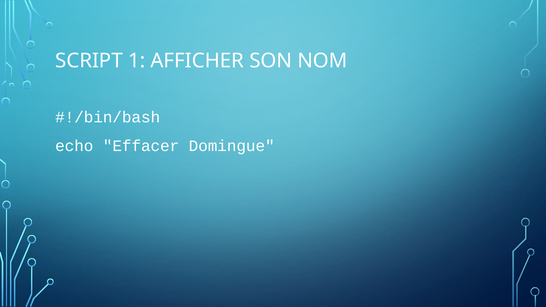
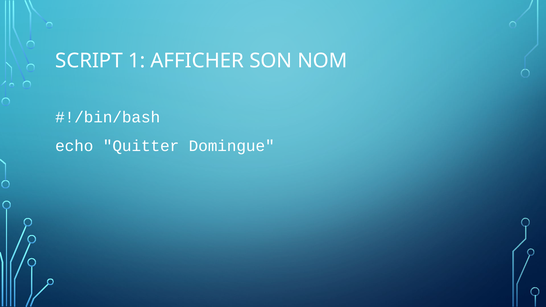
Effacer: Effacer -> Quitter (141, 146)
